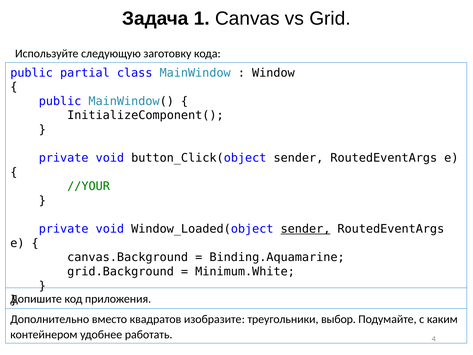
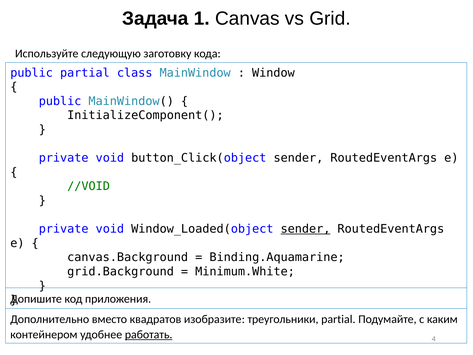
//YOUR: //YOUR -> //VOID (89, 186)
треугольники выбор: выбор -> partial (338, 319)
работать underline: none -> present (149, 334)
